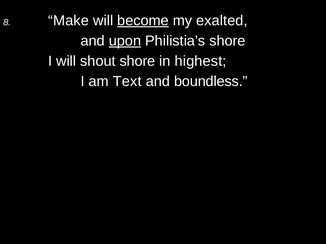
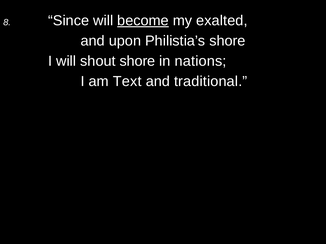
Make: Make -> Since (69, 21)
upon underline: present -> none (125, 41)
highest: highest -> nations (201, 61)
boundless: boundless -> traditional (211, 81)
